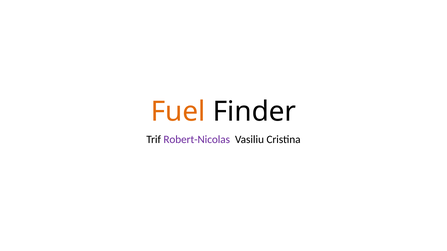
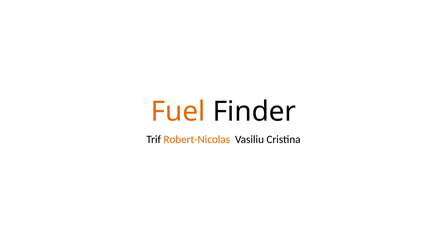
Robert-Nicolas colour: purple -> orange (197, 140)
